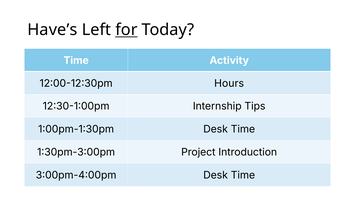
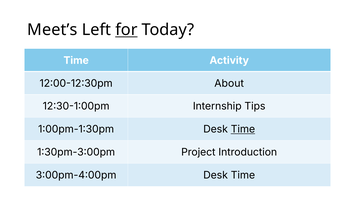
Have’s: Have’s -> Meet’s (52, 30)
Hours: Hours -> About (229, 83)
Time underline: none -> present (243, 129)
